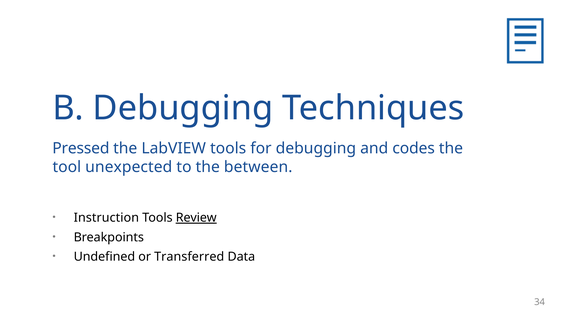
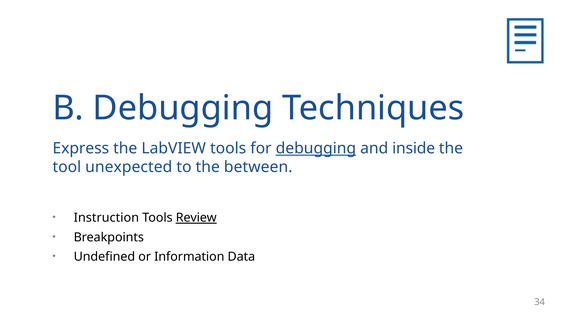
Pressed: Pressed -> Express (81, 148)
debugging underline: none -> present (316, 148)
codes: codes -> inside (414, 148)
Transferred: Transferred -> Information (189, 257)
